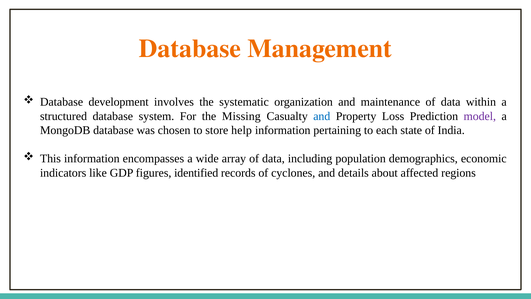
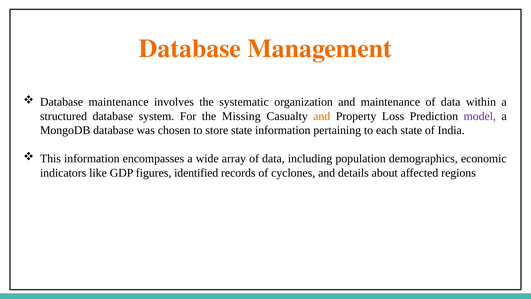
Database development: development -> maintenance (119, 102)
and colour: blue -> orange (322, 116)
store help: help -> state (242, 130)
